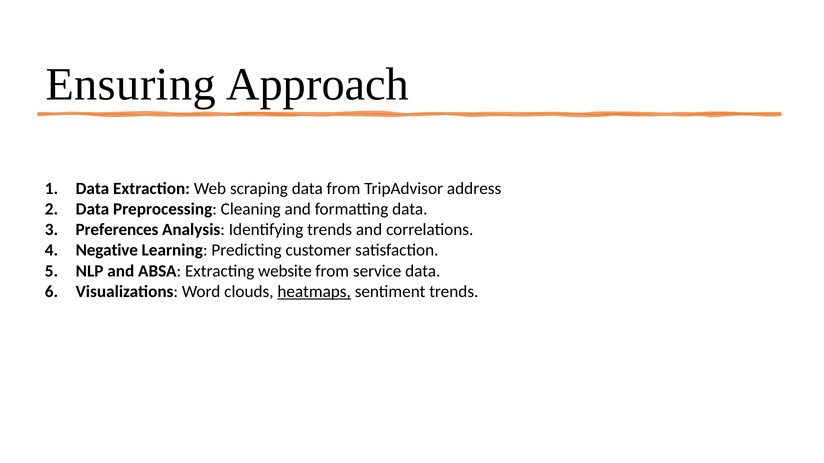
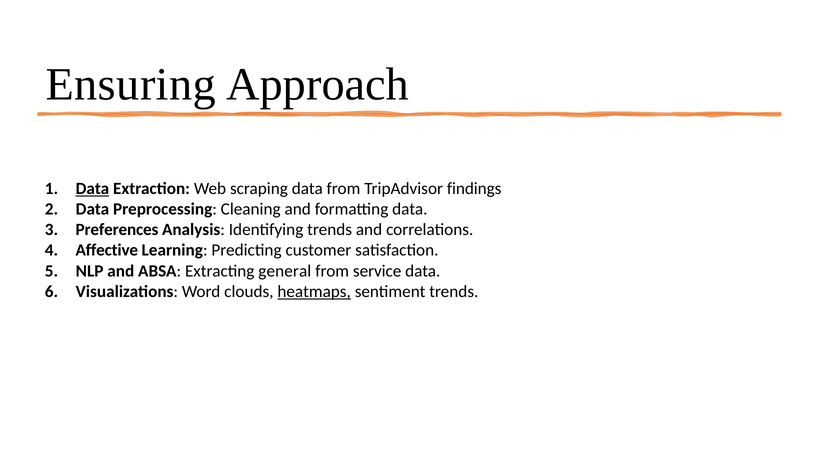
Data underline: none -> present (92, 189)
address: address -> findings (474, 189)
Negative: Negative -> Affective (107, 251)
website: website -> general (285, 271)
